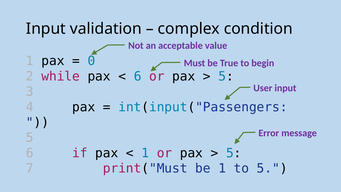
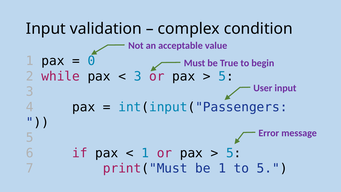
6: 6 -> 3 (138, 76)
